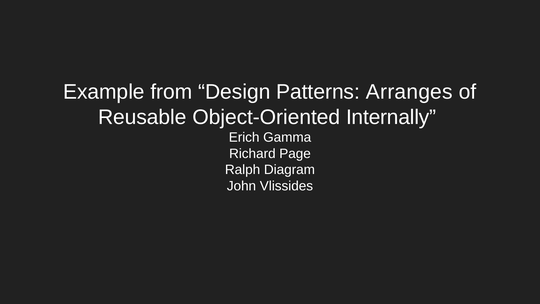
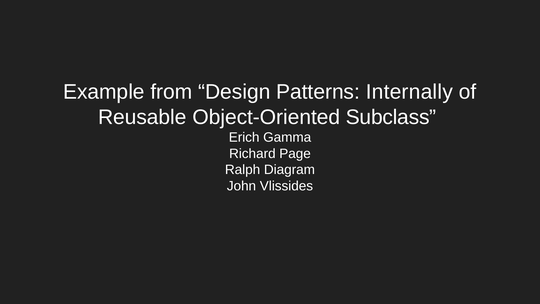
Arranges: Arranges -> Internally (409, 92)
Internally: Internally -> Subclass (391, 117)
